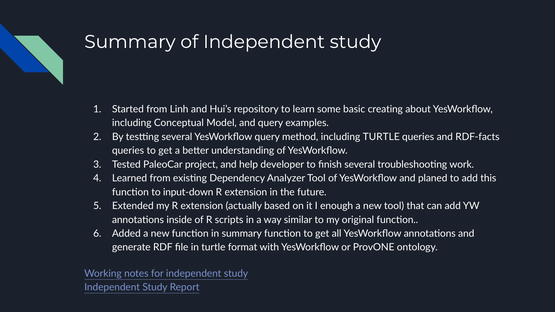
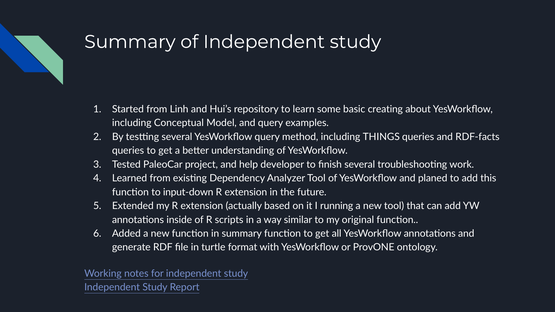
including TURTLE: TURTLE -> THINGS (381, 137)
enough: enough -> running (337, 206)
